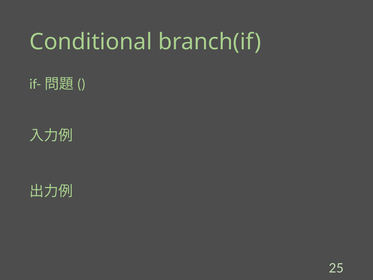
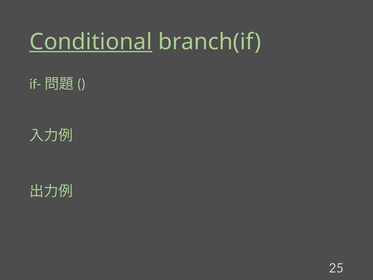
Conditional underline: none -> present (91, 42)
